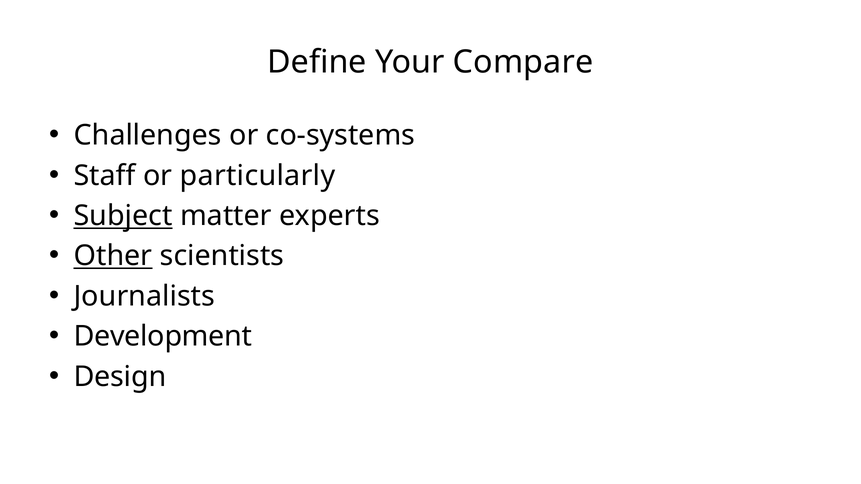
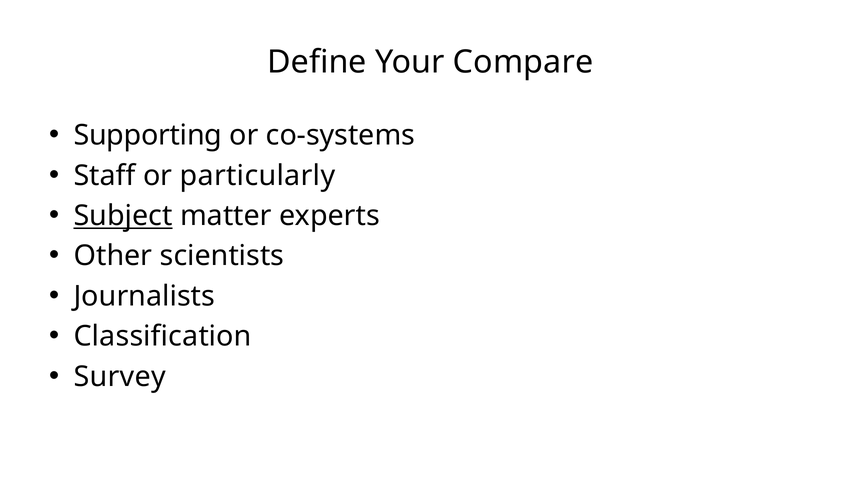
Challenges: Challenges -> Supporting (148, 135)
Other underline: present -> none (113, 256)
Development: Development -> Classification (163, 337)
Design: Design -> Survey (120, 377)
